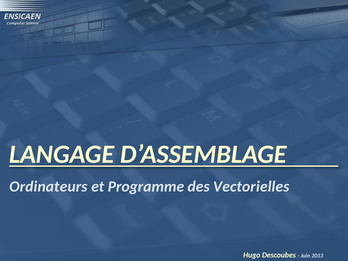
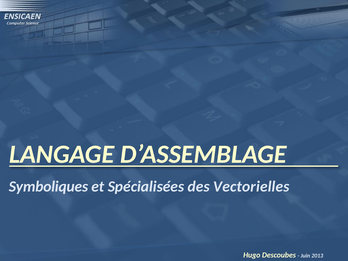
Ordinateurs: Ordinateurs -> Symboliques (49, 186)
Programme: Programme -> Spécialisées (146, 186)
